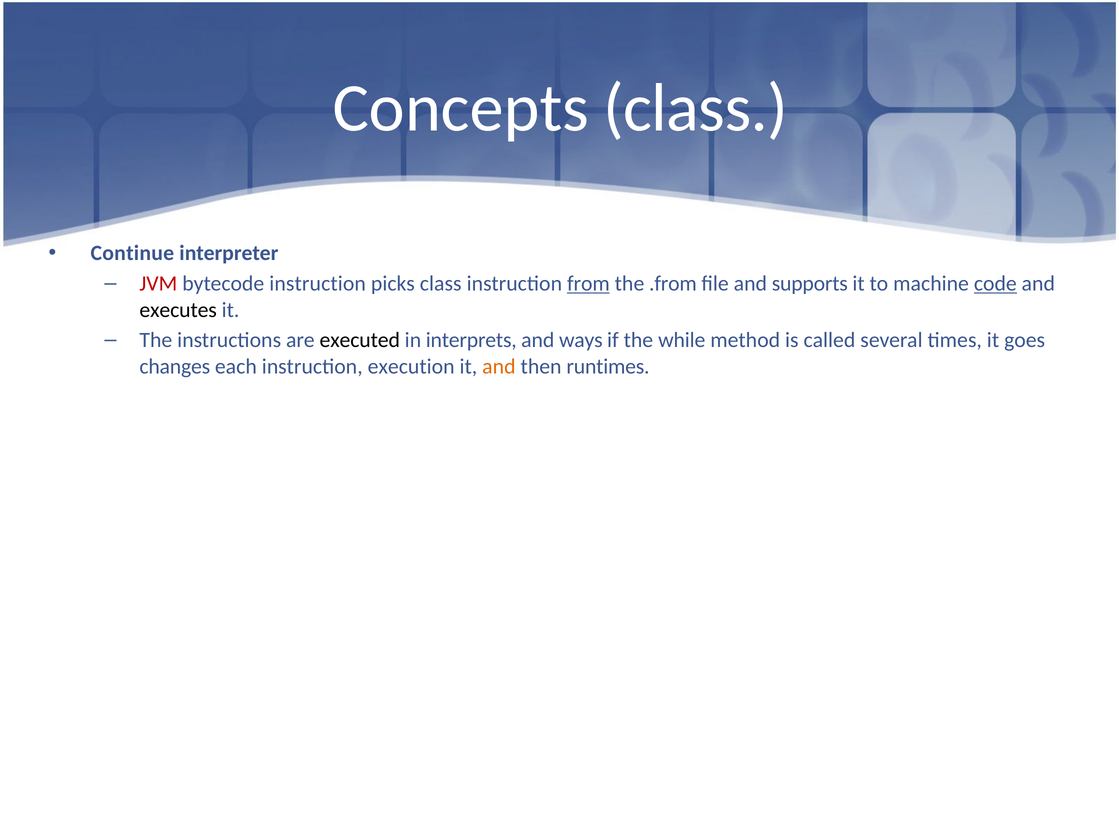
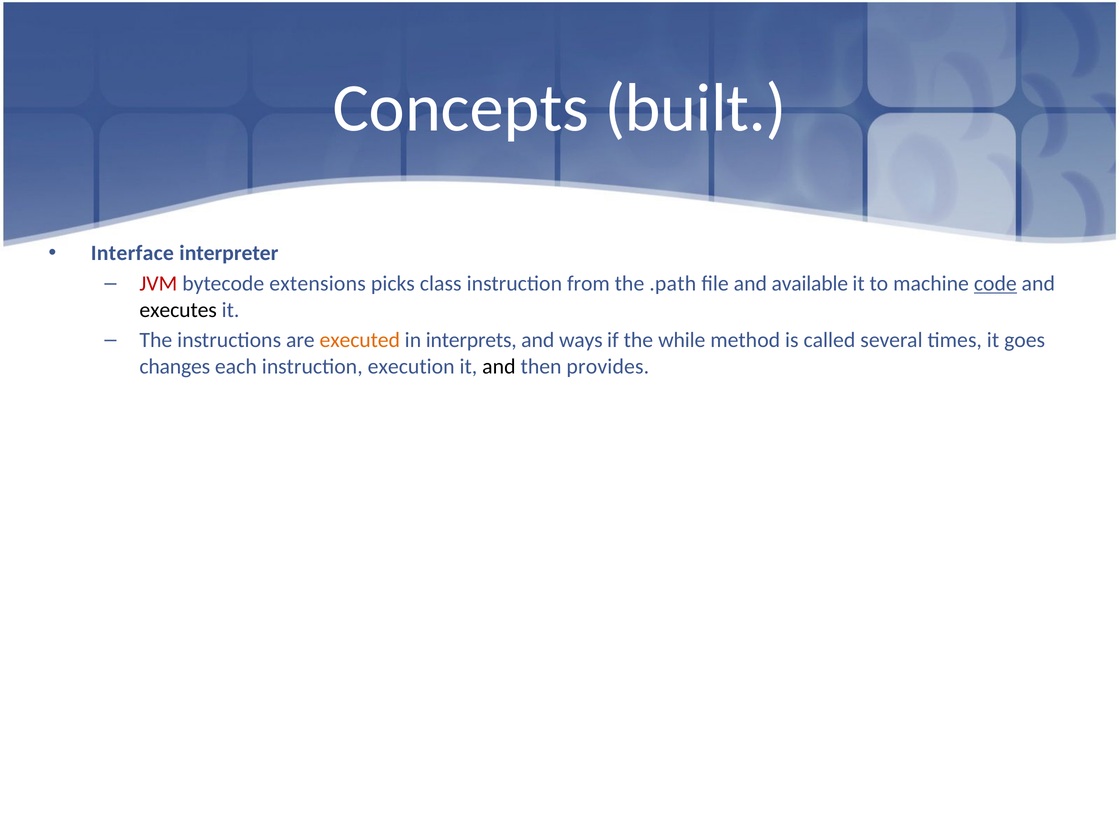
Concepts class: class -> built (695, 108)
Continue: Continue -> Interface (132, 253)
bytecode instruction: instruction -> extensions (318, 284)
from underline: present -> none (588, 284)
.from: .from -> .path (673, 284)
supports: supports -> available (810, 284)
executed colour: black -> orange (360, 340)
and colour: orange -> black (499, 367)
runtimes: runtimes -> provides (608, 367)
